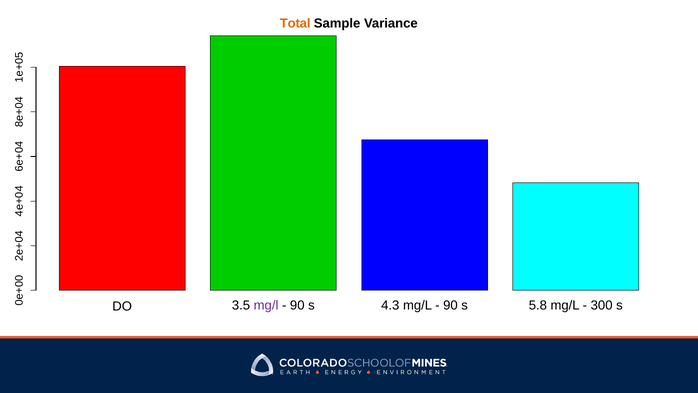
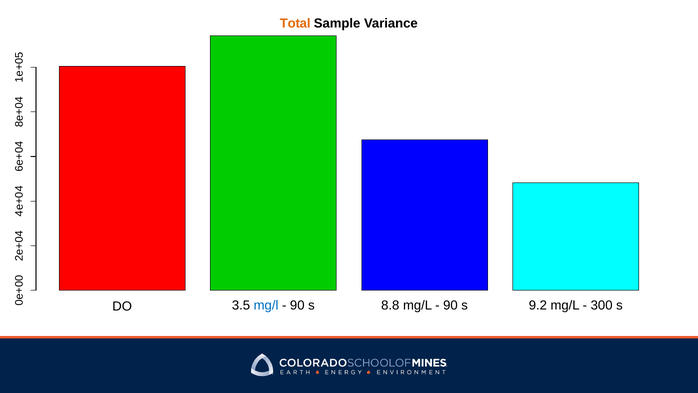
mg/l colour: purple -> blue (266, 305)
4.3: 4.3 -> 8.8 (390, 305)
5.8: 5.8 -> 9.2 (538, 305)
